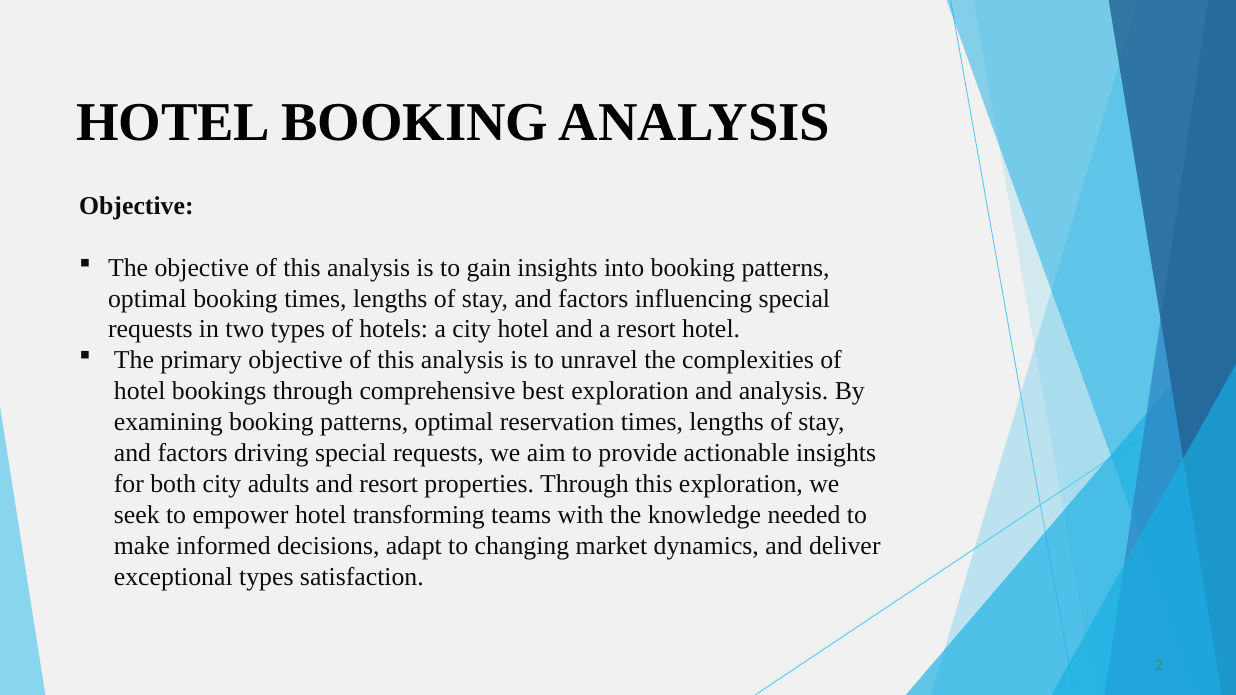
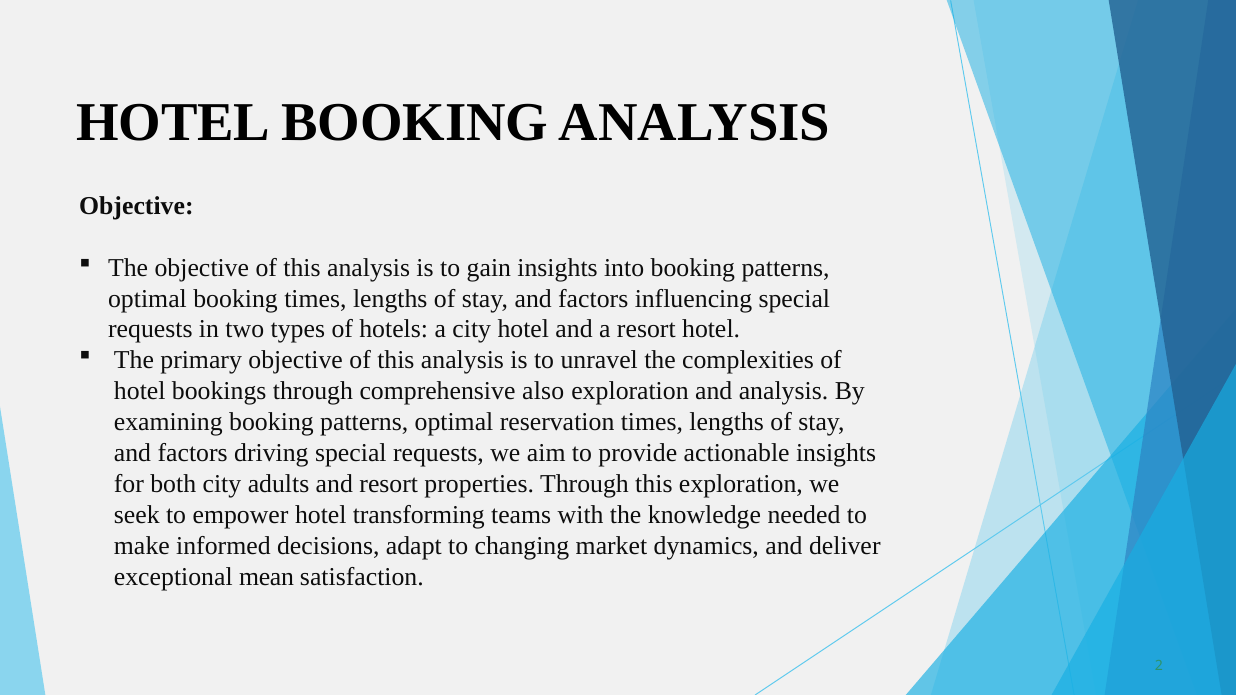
best: best -> also (543, 391)
exceptional types: types -> mean (267, 577)
